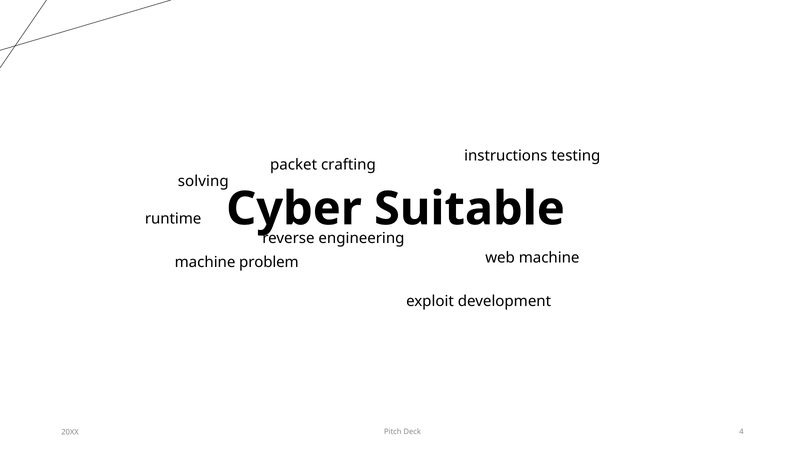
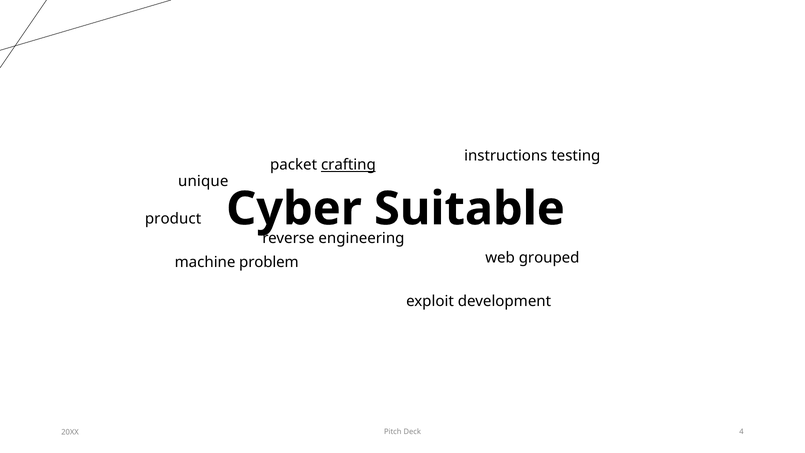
crafting underline: none -> present (348, 165)
solving: solving -> unique (203, 181)
runtime: runtime -> product (173, 219)
web machine: machine -> grouped (549, 258)
